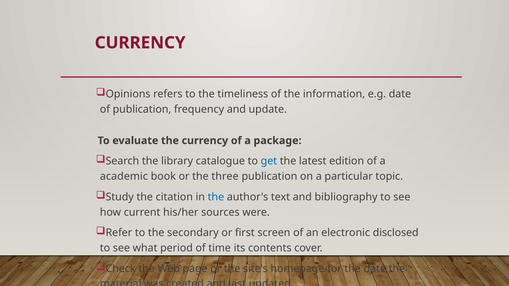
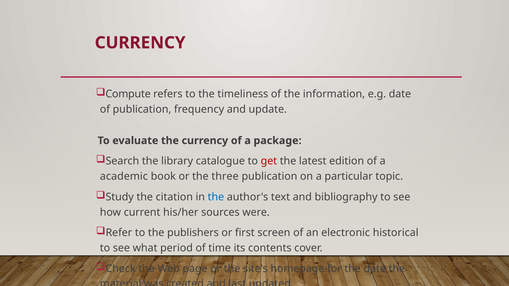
Opinions: Opinions -> Compute (128, 94)
get colour: blue -> red (269, 161)
secondary: secondary -> publishers (193, 233)
disclosed: disclosed -> historical (396, 233)
